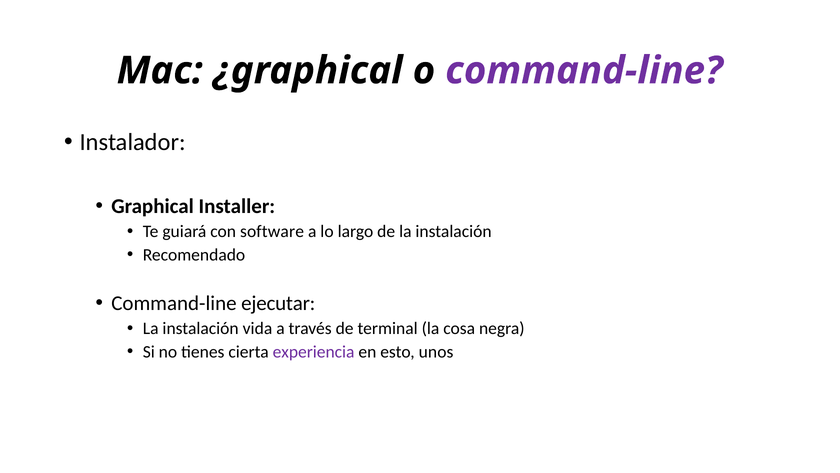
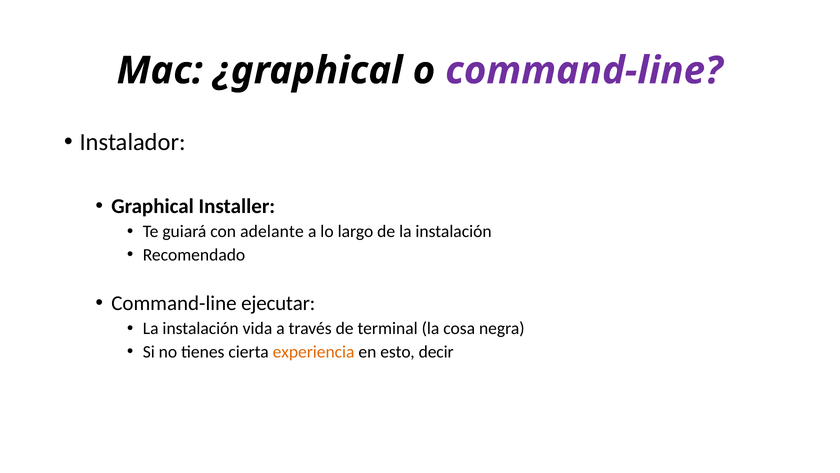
software: software -> adelante (272, 231)
experiencia colour: purple -> orange (314, 351)
unos: unos -> decir (436, 351)
